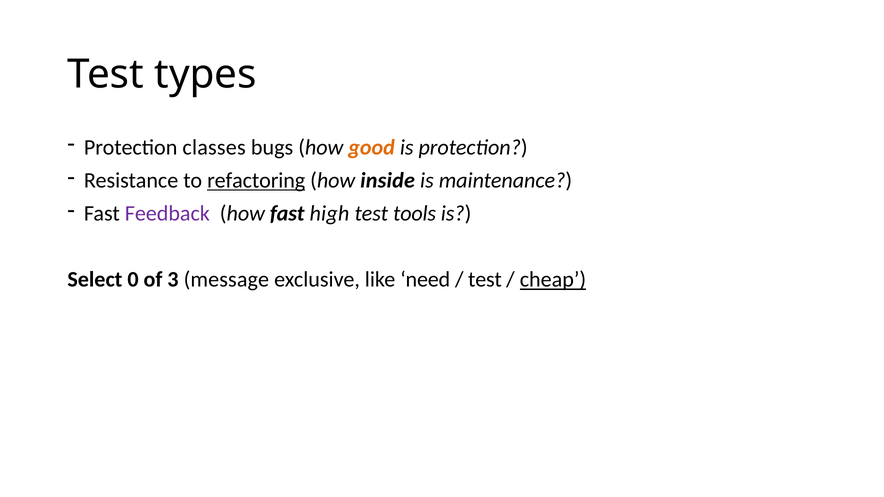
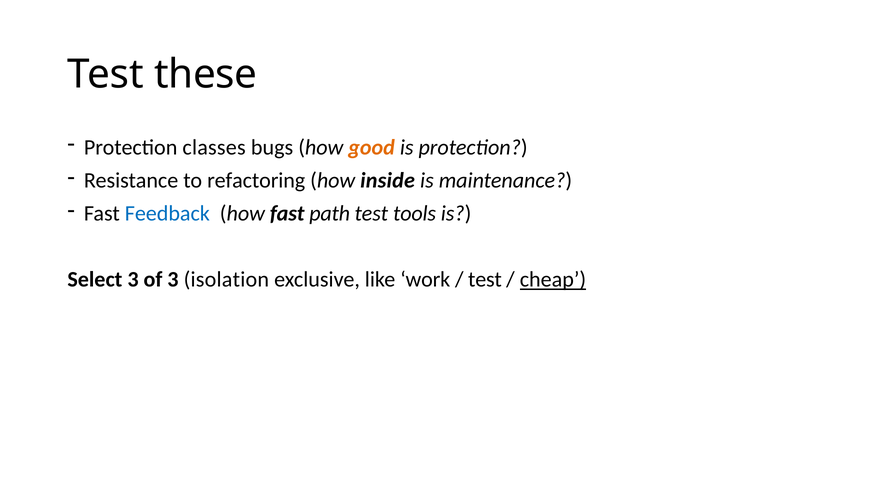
types: types -> these (206, 74)
refactoring underline: present -> none (256, 181)
Feedback colour: purple -> blue (167, 214)
high: high -> path (330, 214)
Select 0: 0 -> 3 (133, 280)
message: message -> isolation (226, 280)
need: need -> work (425, 280)
